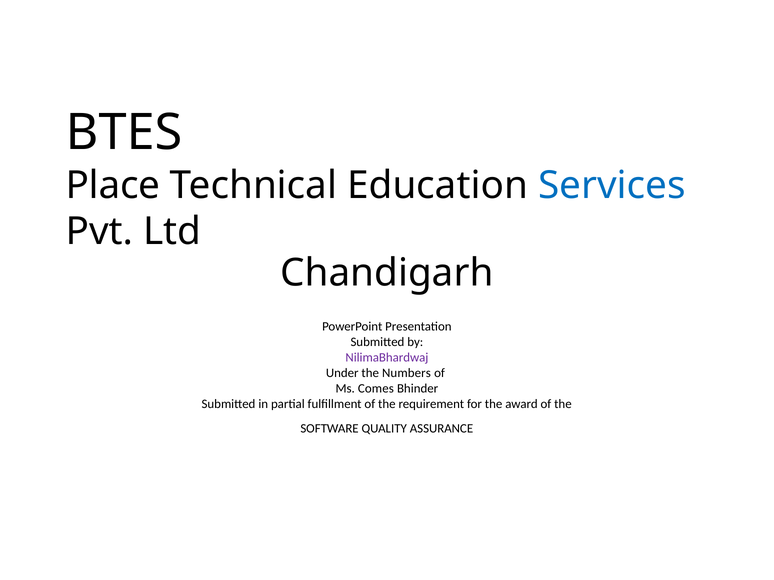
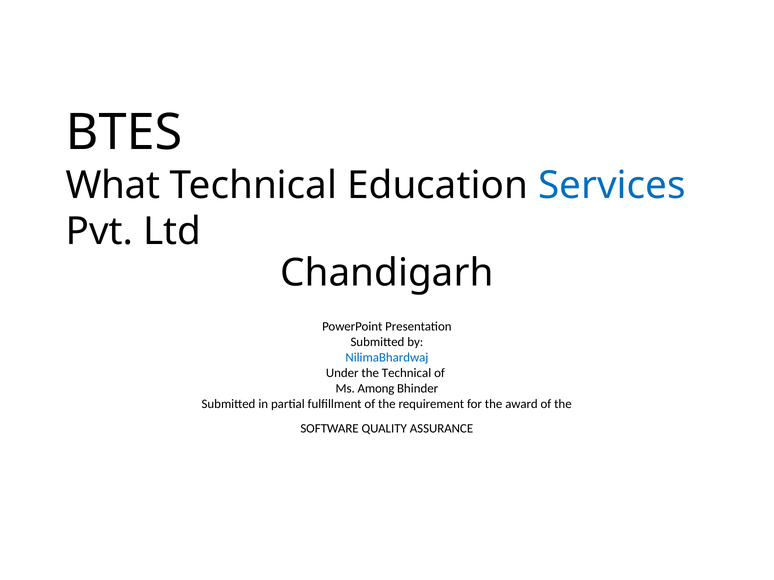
Place: Place -> What (113, 185)
NilimaBhardwaj colour: purple -> blue (387, 358)
the Numbers: Numbers -> Technical (407, 373)
Comes: Comes -> Among (376, 389)
